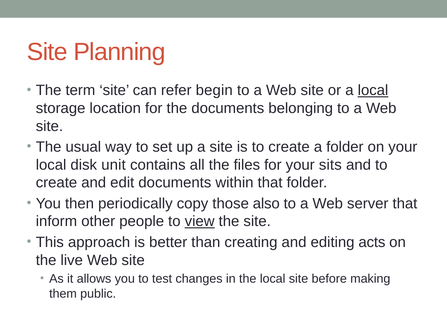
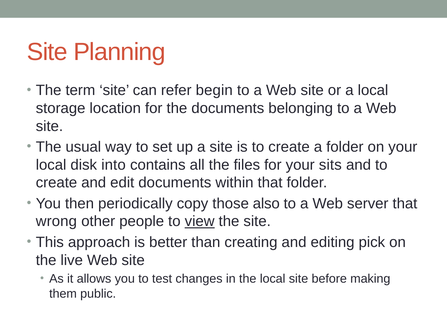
local underline: present -> none (373, 90)
unit: unit -> into (113, 165)
inform: inform -> wrong (56, 222)
acts: acts -> pick (372, 242)
